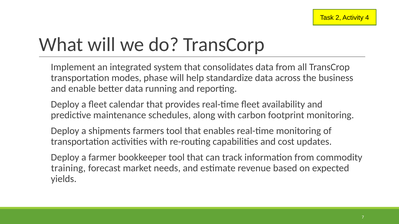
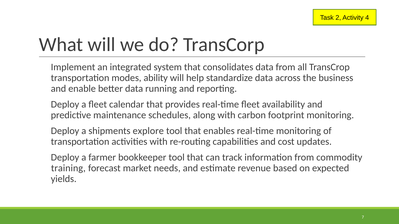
phase: phase -> ability (156, 78)
farmers: farmers -> explore (148, 131)
